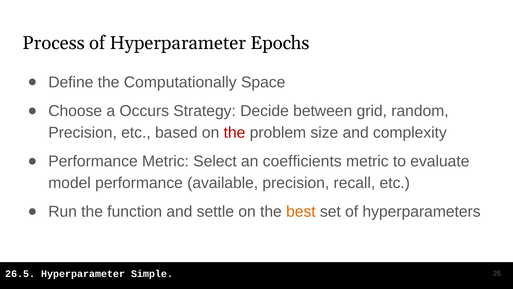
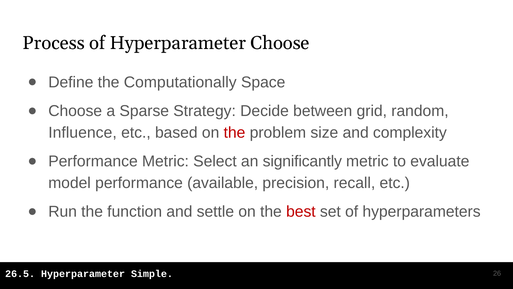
Hyperparameter Epochs: Epochs -> Choose (280, 43)
Occurs: Occurs -> Sparse (144, 111)
Precision: Precision -> Influence (83, 132)
coefficients: coefficients -> significantly (302, 161)
best colour: orange -> red (301, 212)
